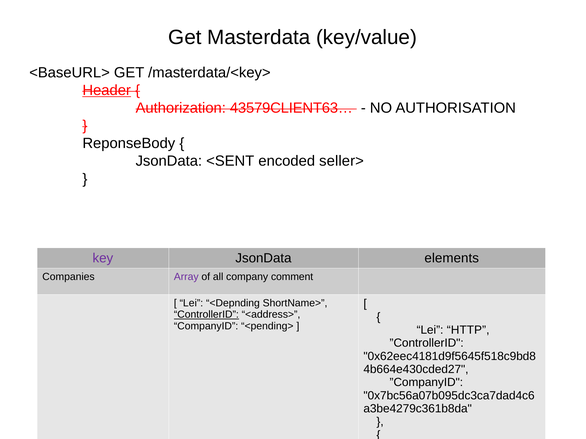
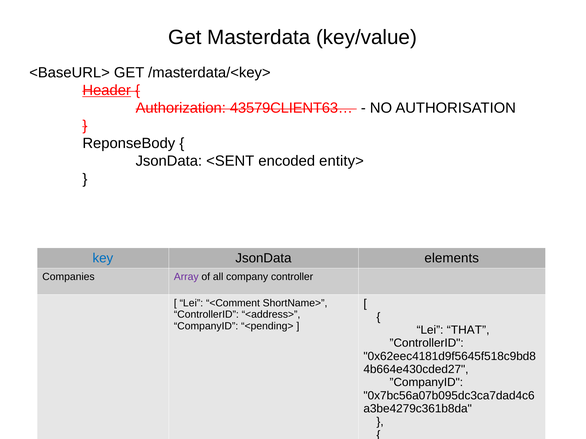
seller>: seller> -> entity> (341, 161)
key colour: purple -> blue (103, 258)
comment: comment -> controller (292, 277)
<Depnding: <Depnding -> <Comment (233, 303)
ControllerID underline: present -> none (206, 315)
HTTP: HTTP -> THAT (468, 330)
